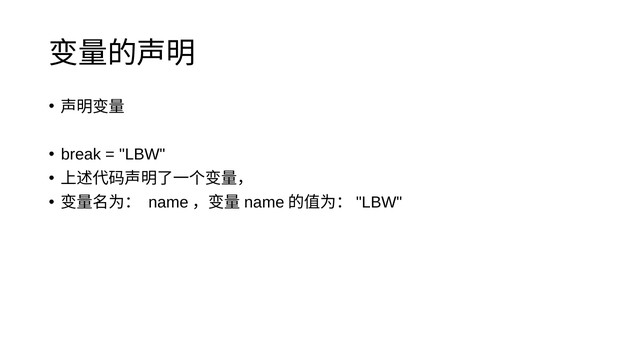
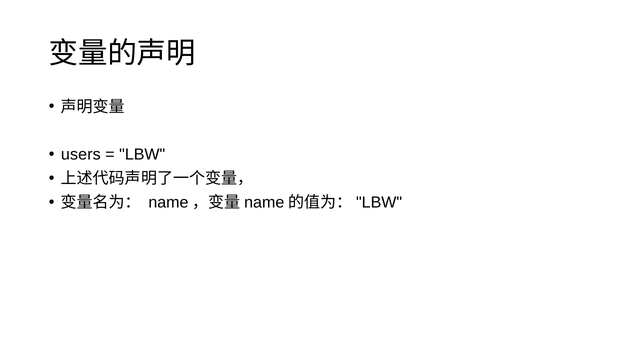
break: break -> users (81, 155)
